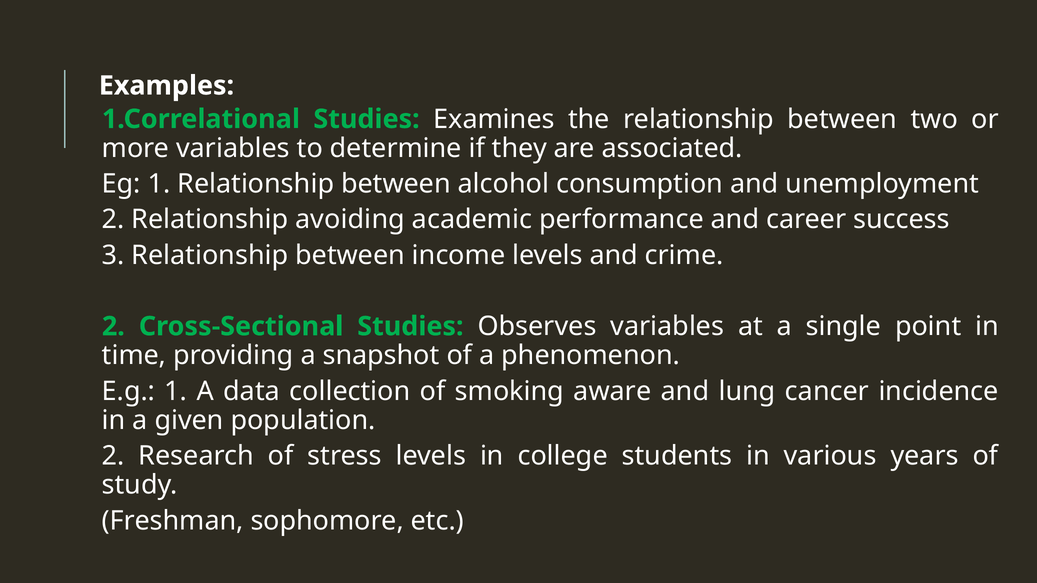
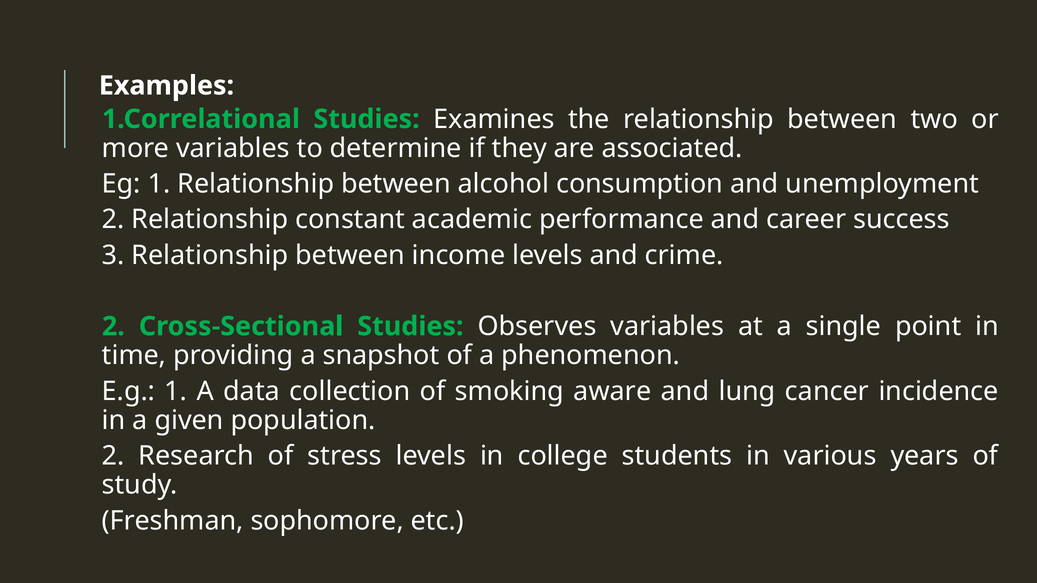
avoiding: avoiding -> constant (350, 220)
